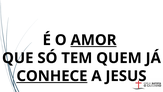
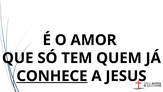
AMOR underline: present -> none (94, 40)
